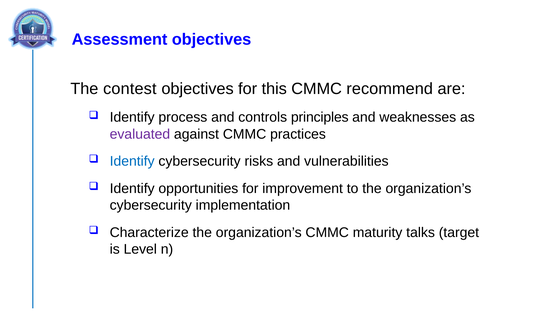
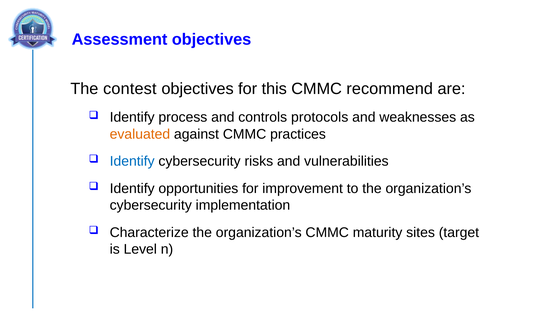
principles: principles -> protocols (320, 117)
evaluated colour: purple -> orange (140, 134)
talks: talks -> sites (421, 232)
